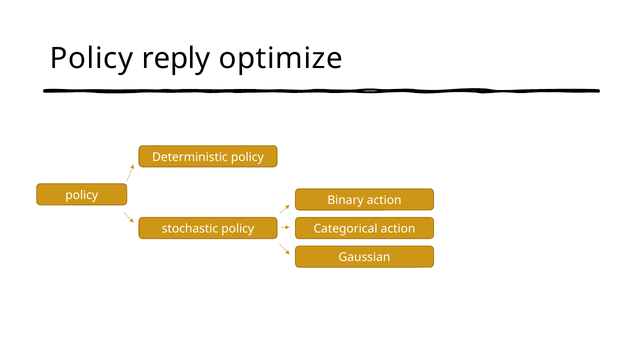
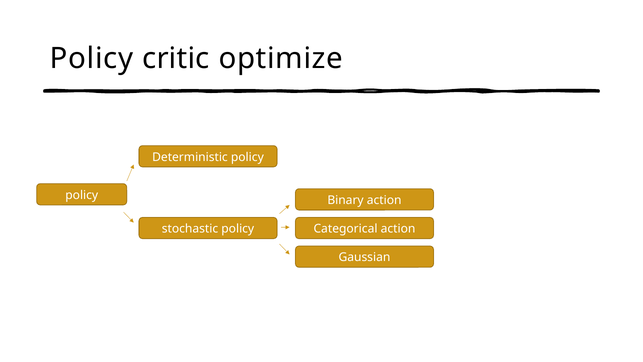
reply: reply -> critic (176, 59)
